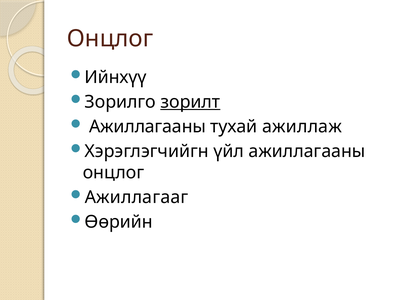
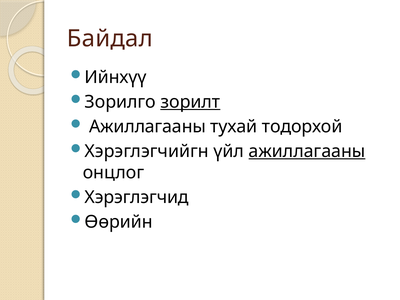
Онцлог: Онцлог -> Байдал (110, 39)
ажиллаж: ажиллаж -> тодорхой (302, 127)
ажиллагааны underline: none -> present (307, 151)
Ажиллагааг: Ажиллагааг -> Хэрэглэгчид (137, 197)
